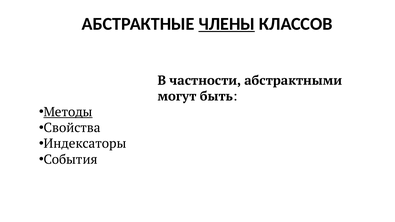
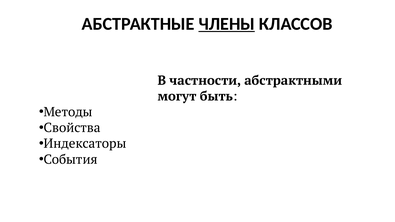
Методы underline: present -> none (68, 112)
